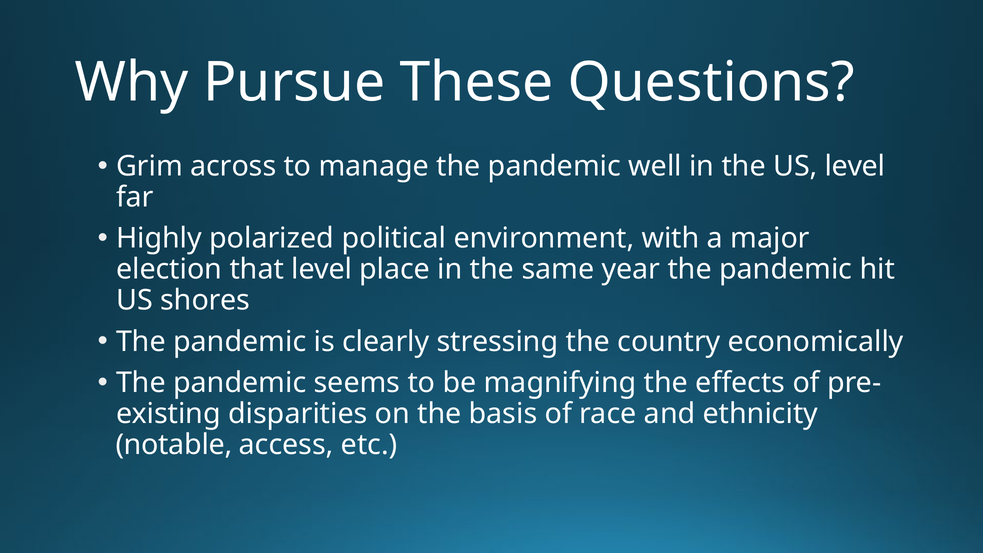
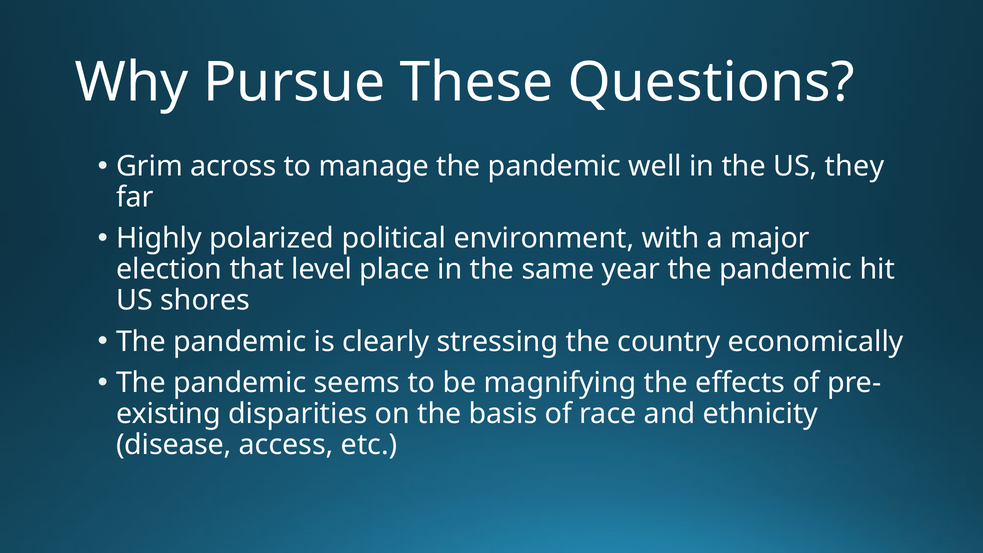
US level: level -> they (855, 166)
notable: notable -> disease (174, 445)
